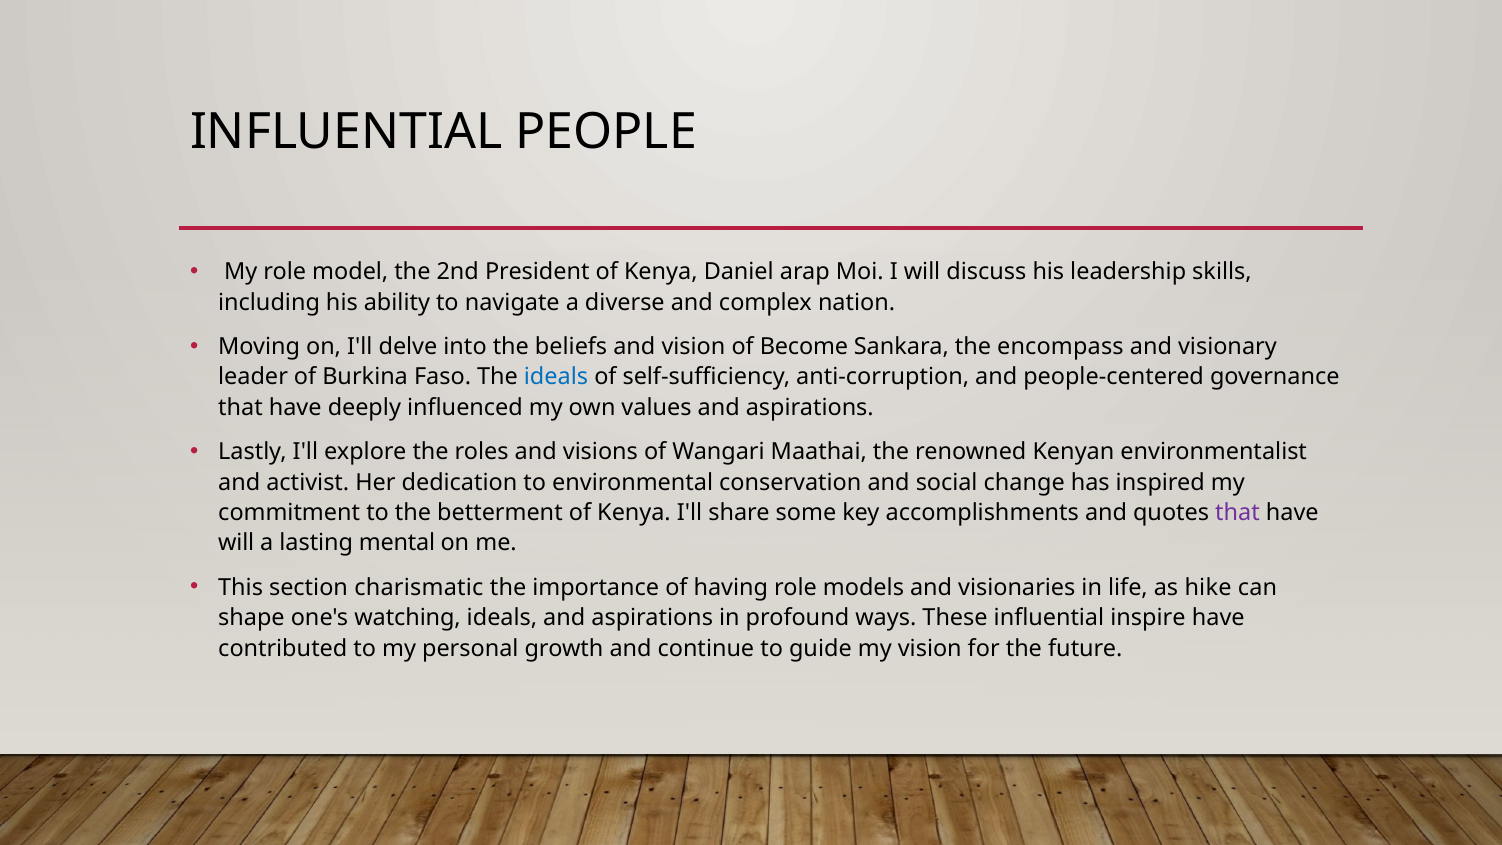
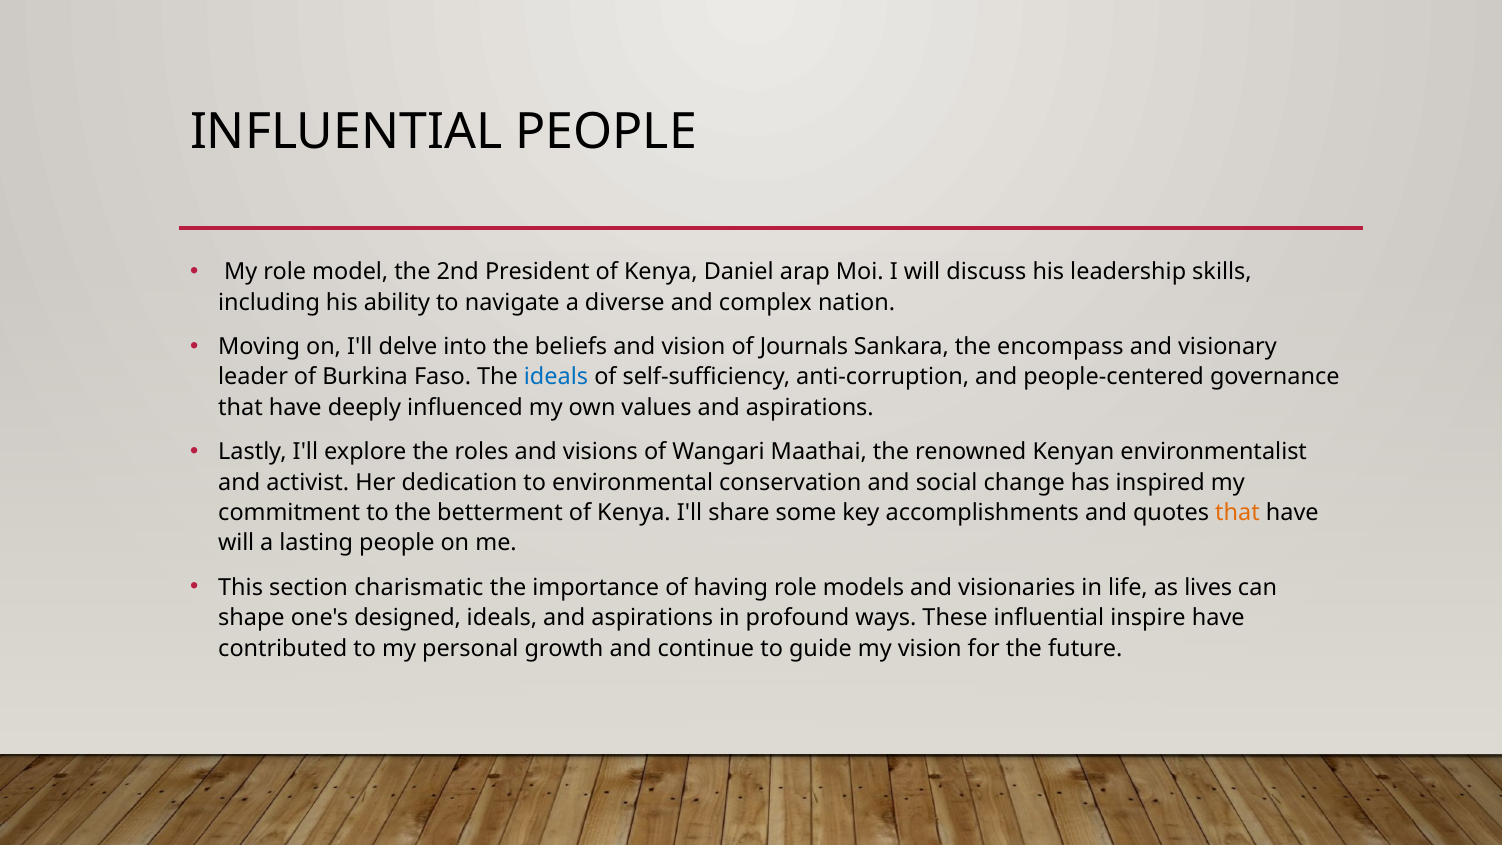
Become: Become -> Journals (804, 347)
that colour: purple -> orange (1237, 513)
lasting mental: mental -> people (397, 543)
hike: hike -> lives (1208, 587)
watching: watching -> designed (408, 618)
